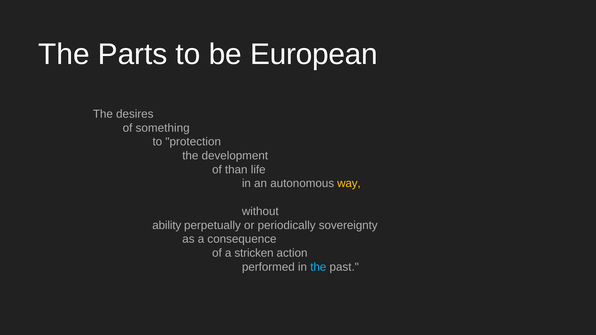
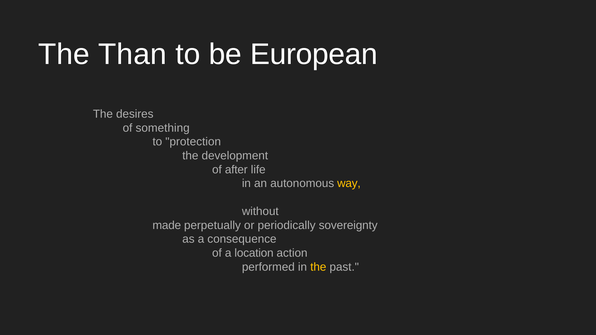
Parts: Parts -> Than (132, 54)
than: than -> after (236, 170)
ability: ability -> made (167, 225)
stricken: stricken -> location (254, 253)
the colour: light blue -> yellow (318, 267)
